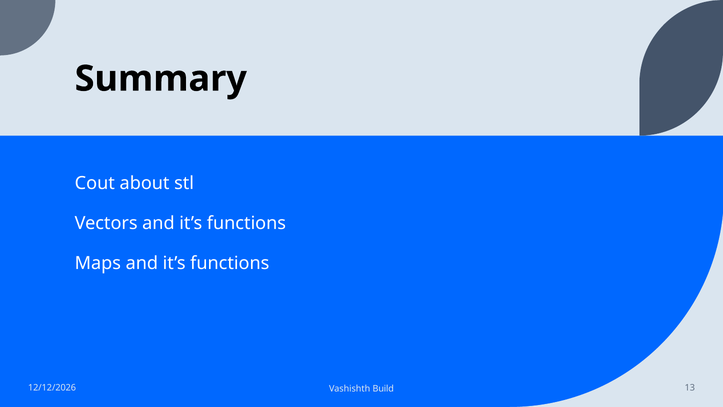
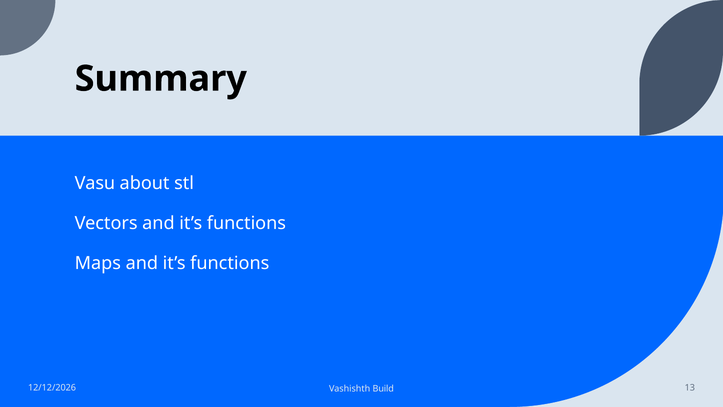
Cout: Cout -> Vasu (95, 183)
